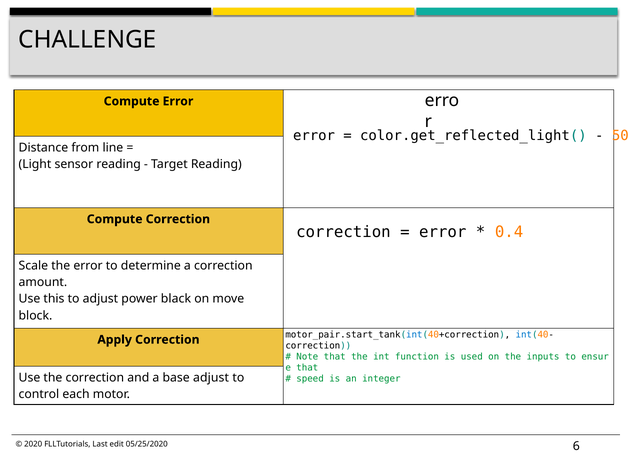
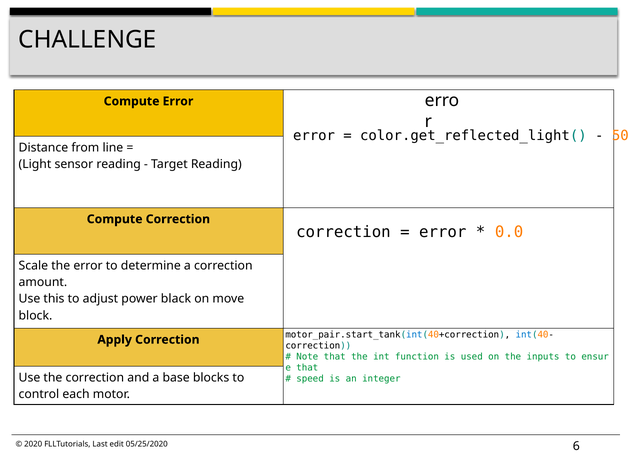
0.4: 0.4 -> 0.0 (509, 232)
base adjust: adjust -> blocks (211, 378)
